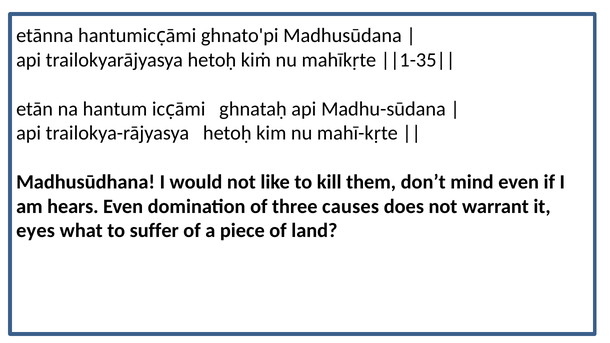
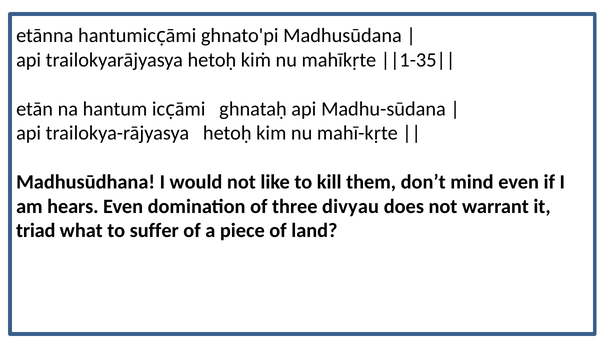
causes: causes -> divyau (351, 206)
eyes: eyes -> triad (36, 231)
